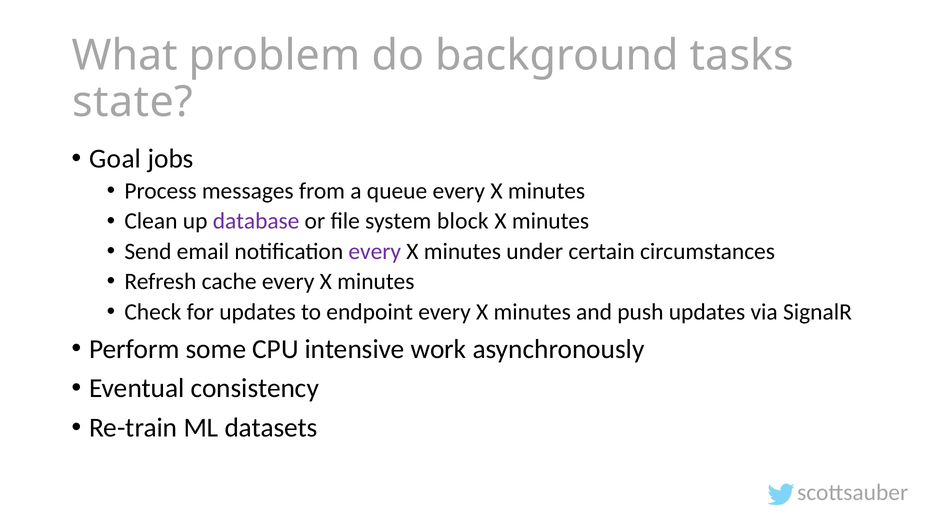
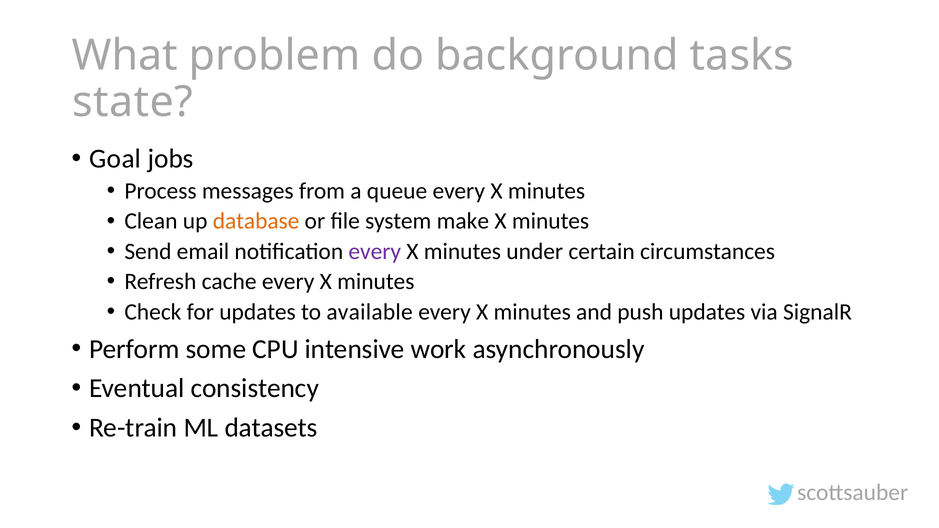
database colour: purple -> orange (256, 221)
block: block -> make (463, 221)
endpoint: endpoint -> available (370, 312)
